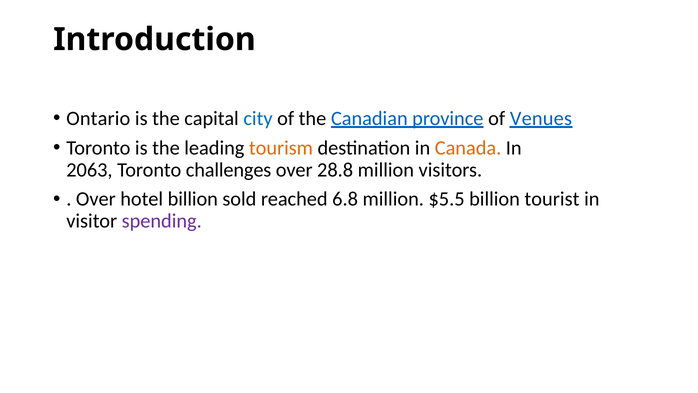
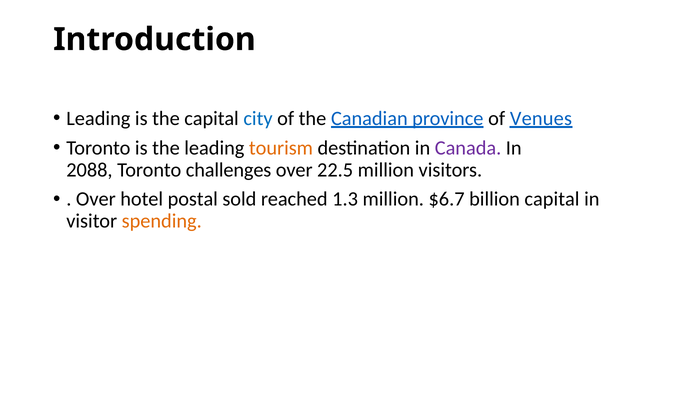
Ontario: Ontario -> Leading (98, 118)
Canada colour: orange -> purple (468, 148)
2063: 2063 -> 2088 (89, 170)
28.8: 28.8 -> 22.5 (335, 170)
hotel billion: billion -> postal (193, 199)
6.8: 6.8 -> 1.3 (345, 199)
$5.5: $5.5 -> $6.7 (447, 199)
billion tourist: tourist -> capital (552, 199)
spending colour: purple -> orange (162, 221)
